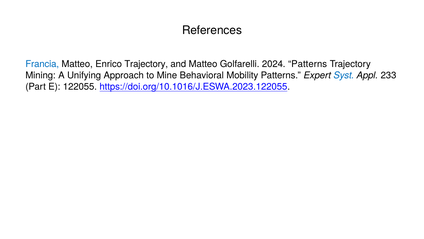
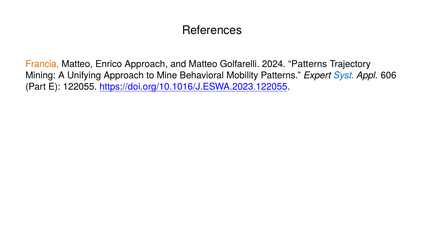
Francia colour: blue -> orange (42, 64)
Enrico Trajectory: Trajectory -> Approach (146, 64)
233: 233 -> 606 (389, 75)
